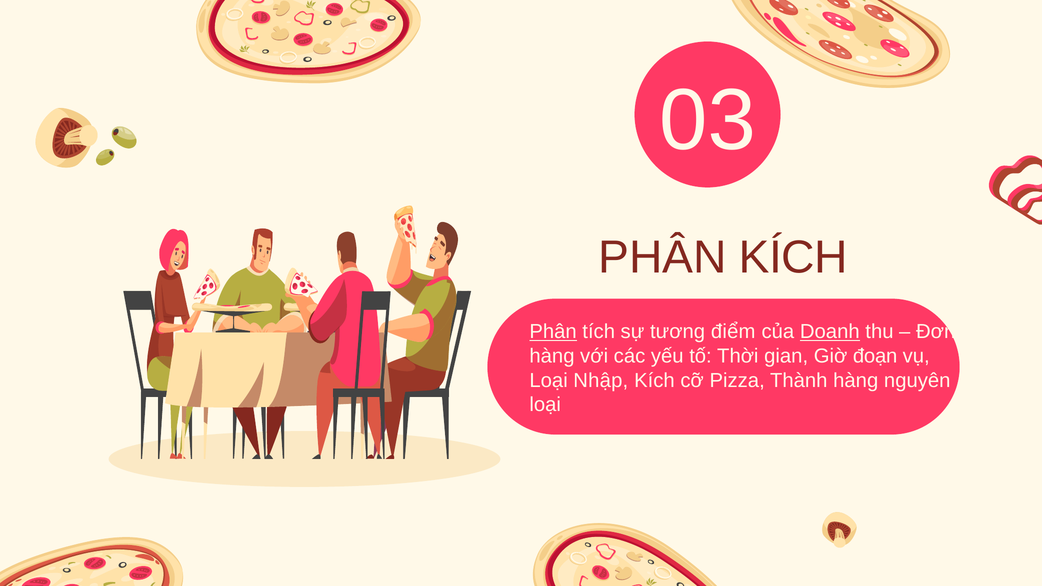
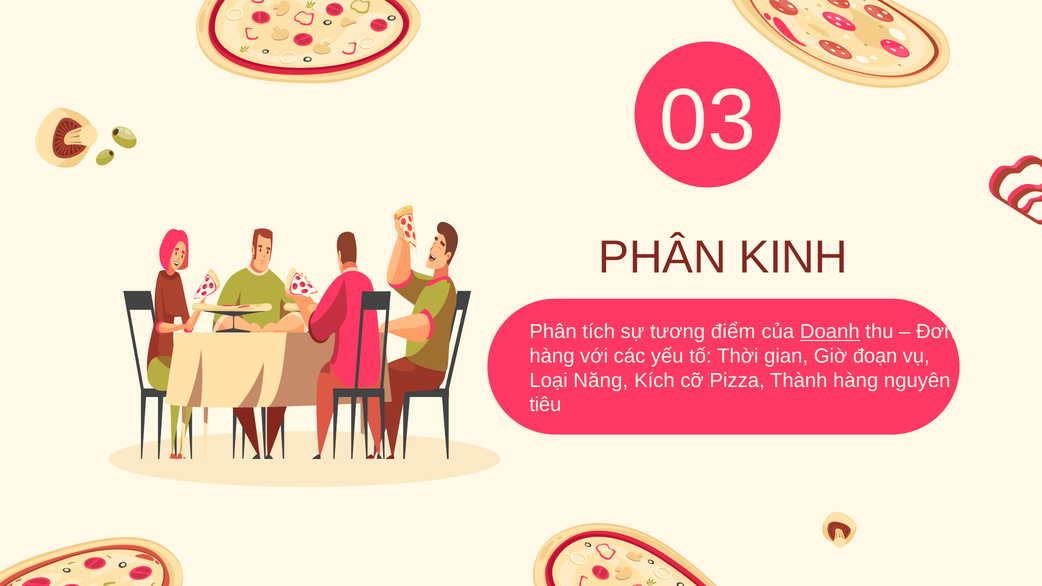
PHÂN KÍCH: KÍCH -> KINH (793, 258)
Phân underline: present -> none (553, 332)
Nhập: Nhập -> Năng (601, 380)
loại: loại -> tiêu (545, 405)
